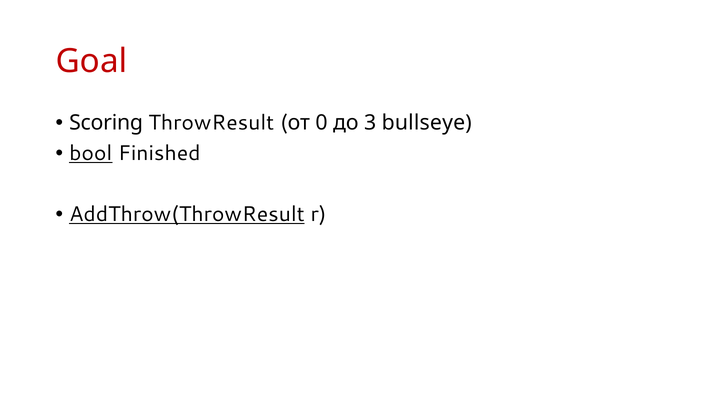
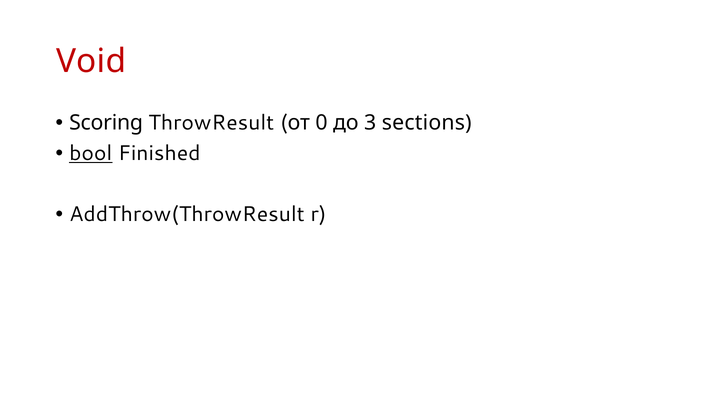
Goal: Goal -> Void (91, 61)
bullseye: bullseye -> sections (427, 123)
AddThrow(ThrowResult underline: present -> none (187, 215)
